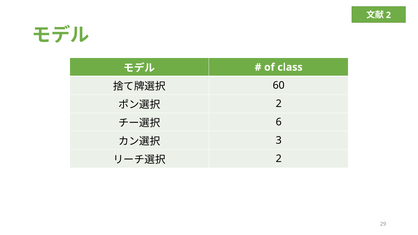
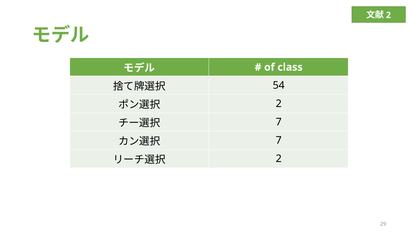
60: 60 -> 54 (279, 86)
6: 6 -> 7 (279, 122)
3: 3 -> 7 (279, 140)
